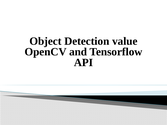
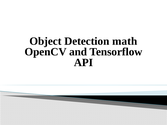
value: value -> math (125, 41)
